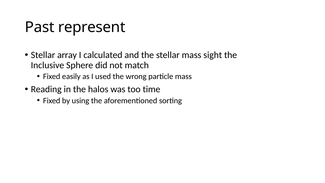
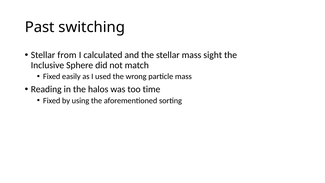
represent: represent -> switching (92, 27)
array: array -> from (67, 55)
